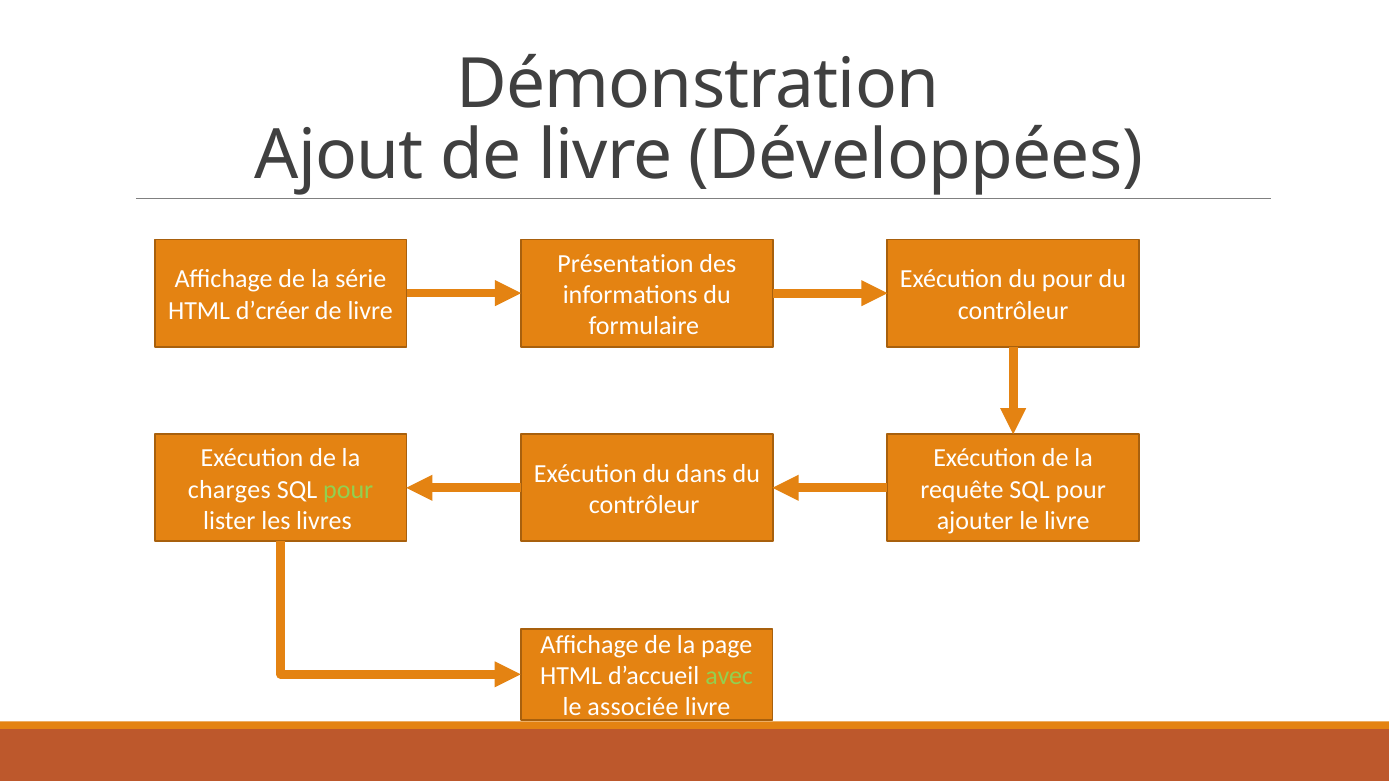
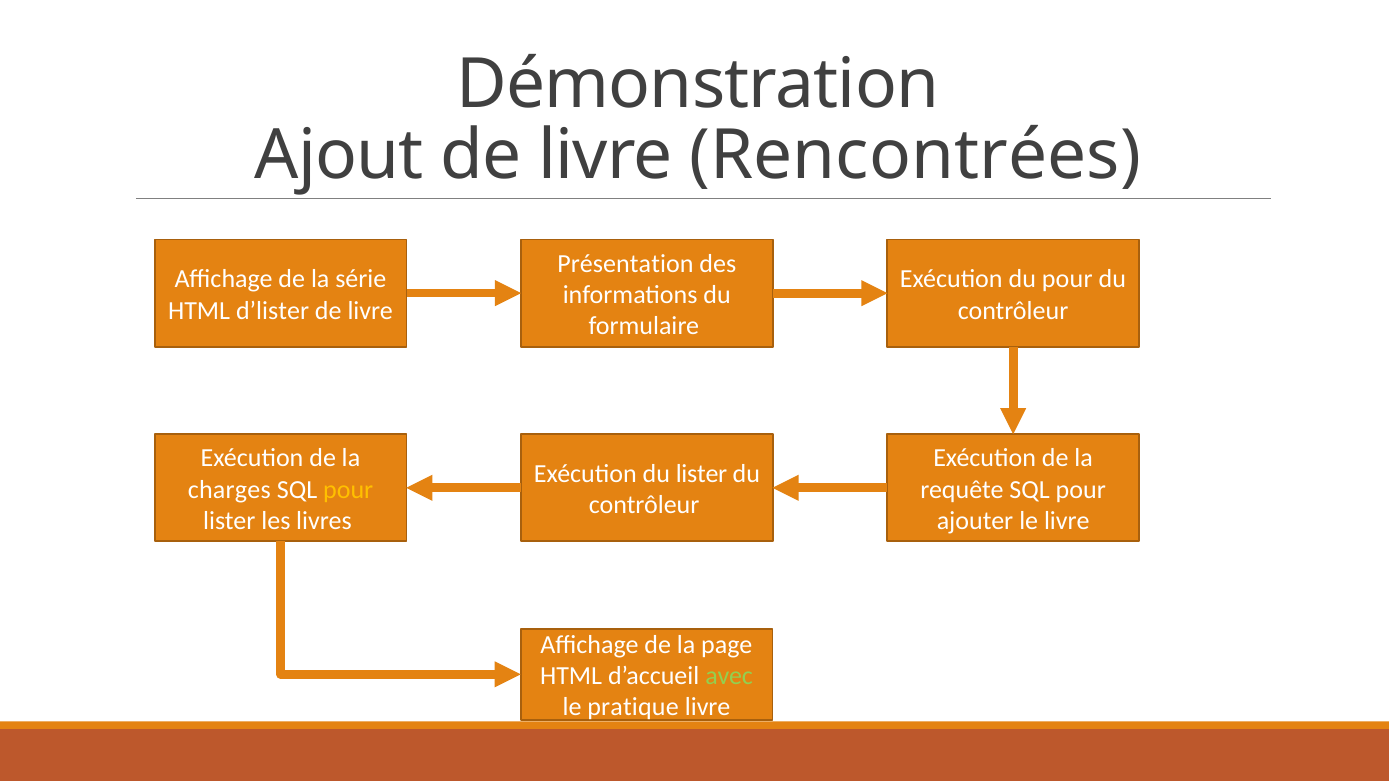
Développées: Développées -> Rencontrées (915, 156)
d’créer: d’créer -> d’lister (273, 311)
du dans: dans -> lister (702, 474)
pour colour: light green -> yellow (348, 490)
associée: associée -> pratique (633, 708)
